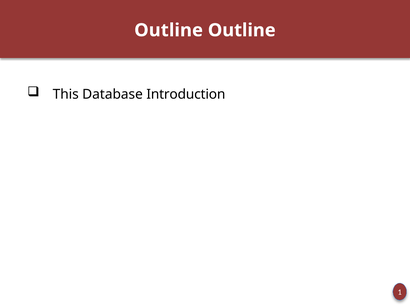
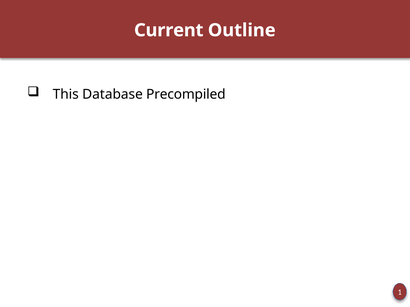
Outline: Outline -> Current (169, 30)
Introduction: Introduction -> Precompiled (186, 94)
